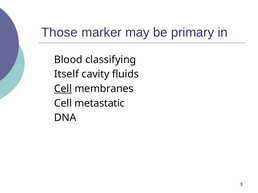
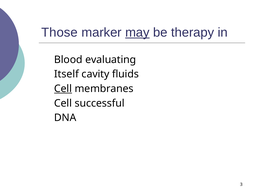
may underline: none -> present (137, 33)
primary: primary -> therapy (193, 33)
classifying: classifying -> evaluating (111, 60)
metastatic: metastatic -> successful (100, 103)
